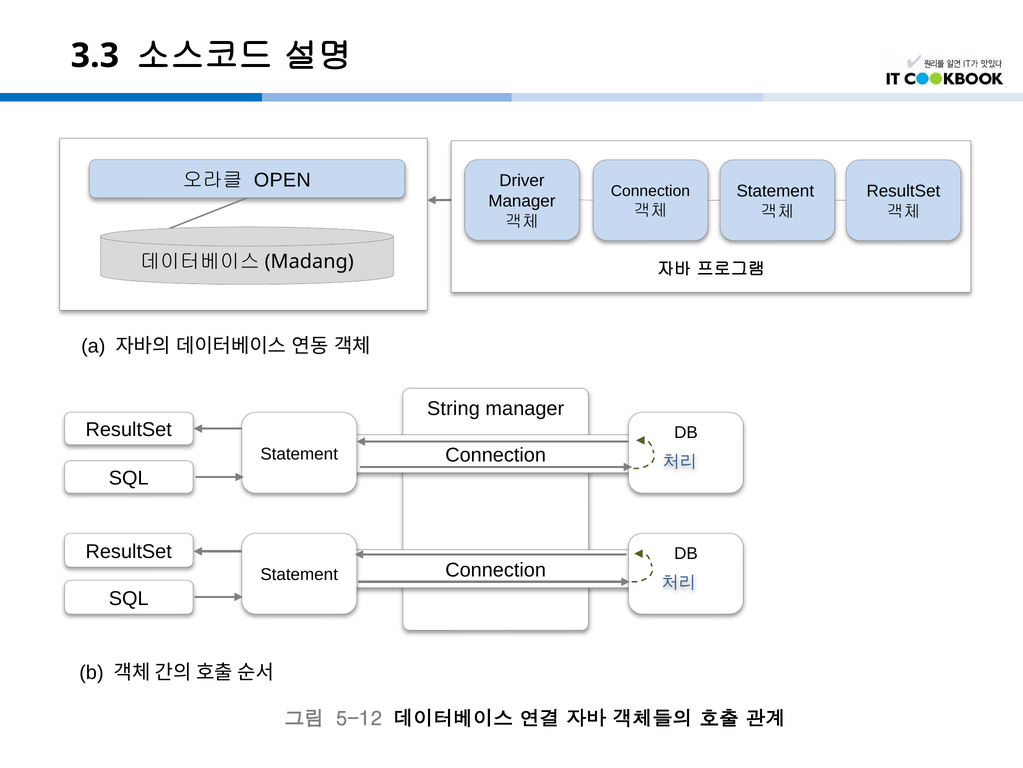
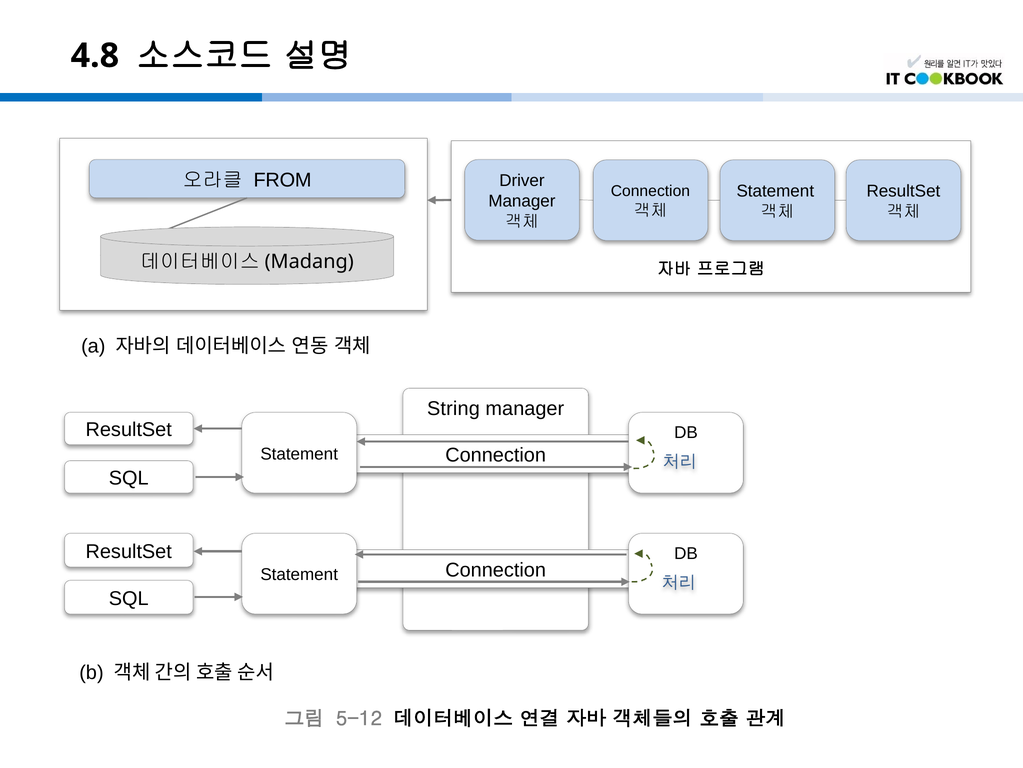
3.3: 3.3 -> 4.8 (95, 56)
OPEN: OPEN -> FROM (283, 180)
